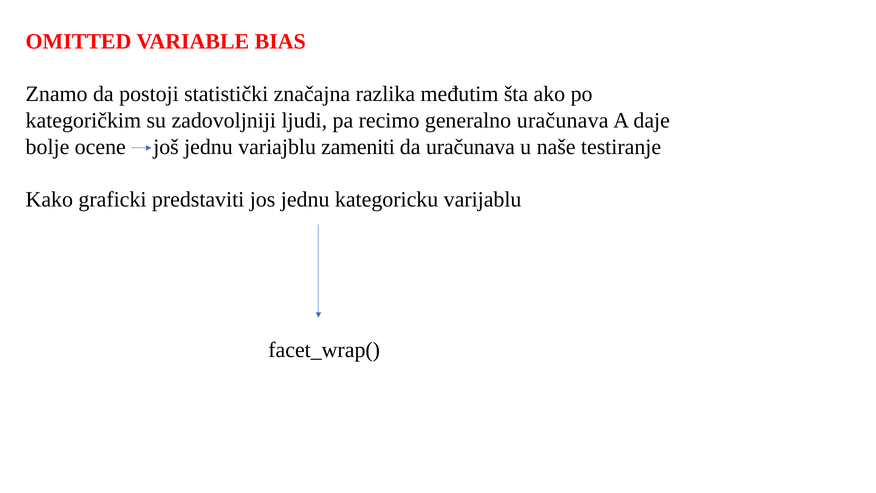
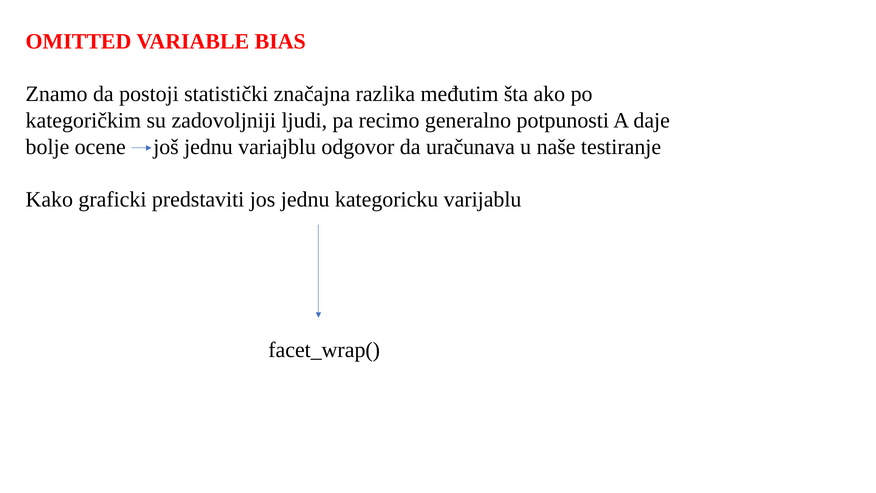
generalno uračunava: uračunava -> potpunosti (563, 120)
zameniti: zameniti -> odgovor (358, 147)
